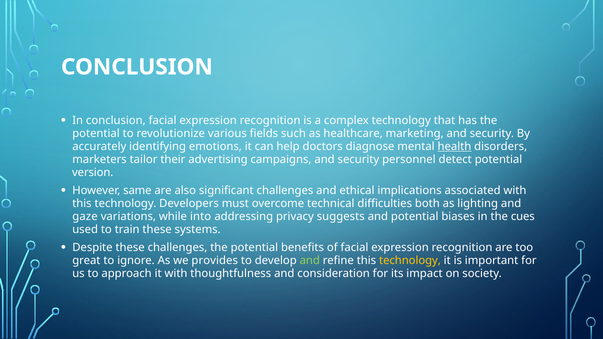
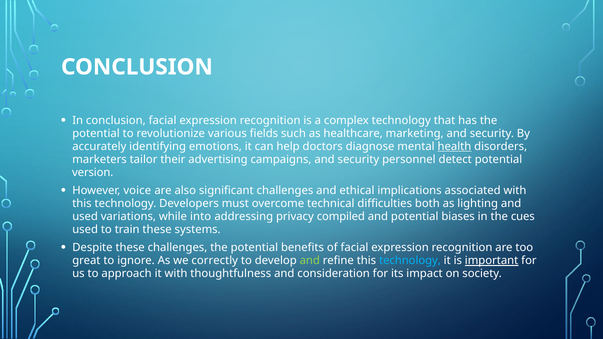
same: same -> voice (137, 191)
gaze: gaze -> used (85, 217)
suggests: suggests -> compiled (341, 217)
provides: provides -> correctly (215, 261)
technology colour: yellow -> light blue (410, 261)
important underline: none -> present (492, 261)
